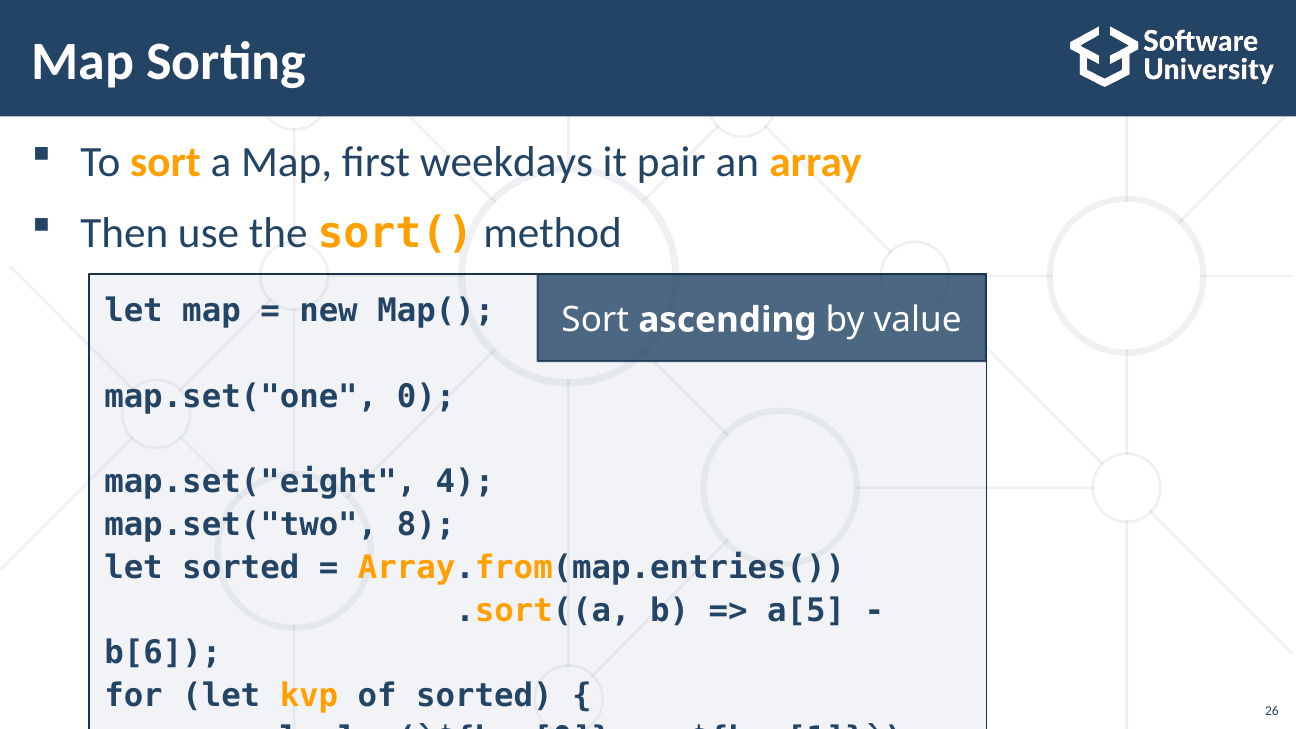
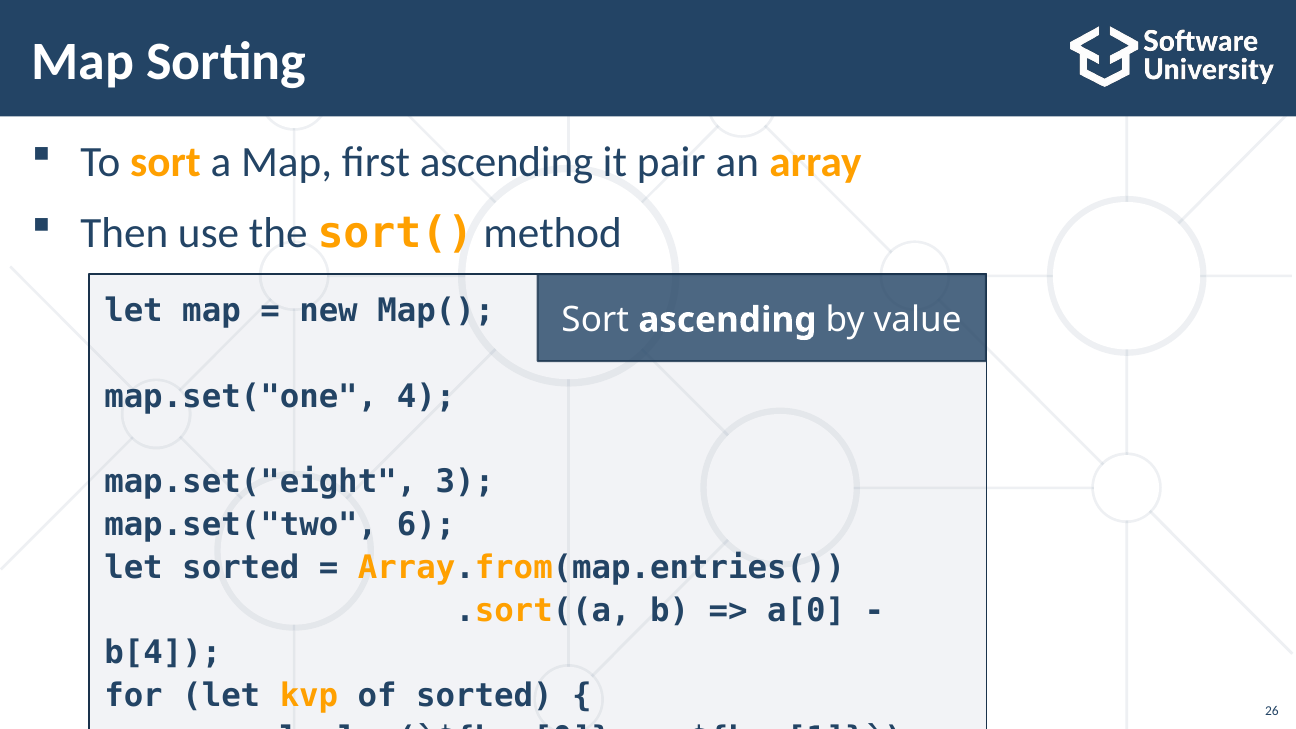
first weekdays: weekdays -> ascending (507, 162)
0: 0 -> 4 (426, 397)
4: 4 -> 3 (465, 482)
8: 8 -> 6 (426, 525)
a[5: a[5 -> a[0 (806, 610)
b[6: b[6 -> b[4 (163, 653)
